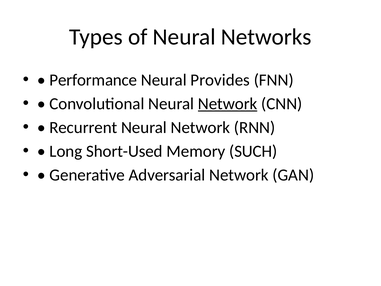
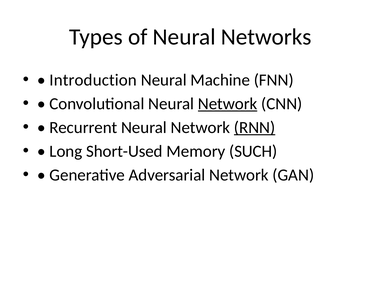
Performance: Performance -> Introduction (93, 80)
Provides: Provides -> Machine (220, 80)
RNN underline: none -> present (255, 127)
